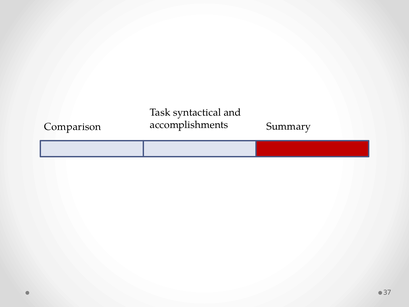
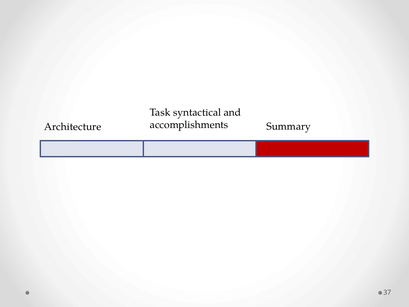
Comparison: Comparison -> Architecture (73, 127)
